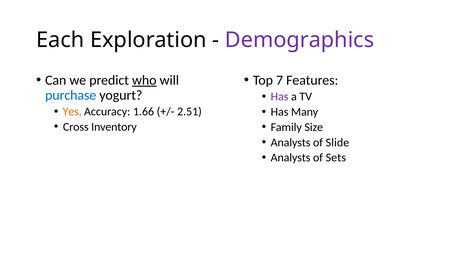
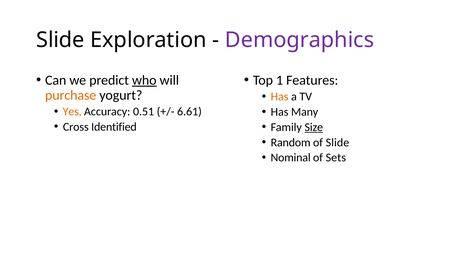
Each: Each -> Slide (60, 40)
7: 7 -> 1 (280, 80)
purchase colour: blue -> orange (71, 95)
Has colour: purple -> orange (280, 97)
1.66: 1.66 -> 0.51 (144, 112)
2.51: 2.51 -> 6.61 (189, 112)
Inventory: Inventory -> Identified (114, 127)
Size underline: none -> present (314, 127)
Analysts: Analysts -> Random (291, 143)
Analysts: Analysts -> Nominal (291, 158)
